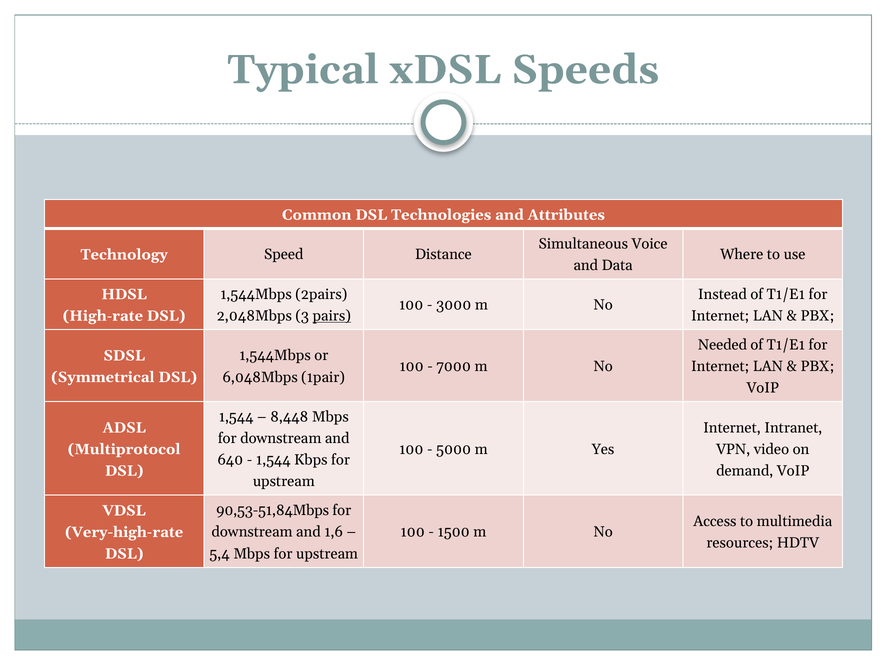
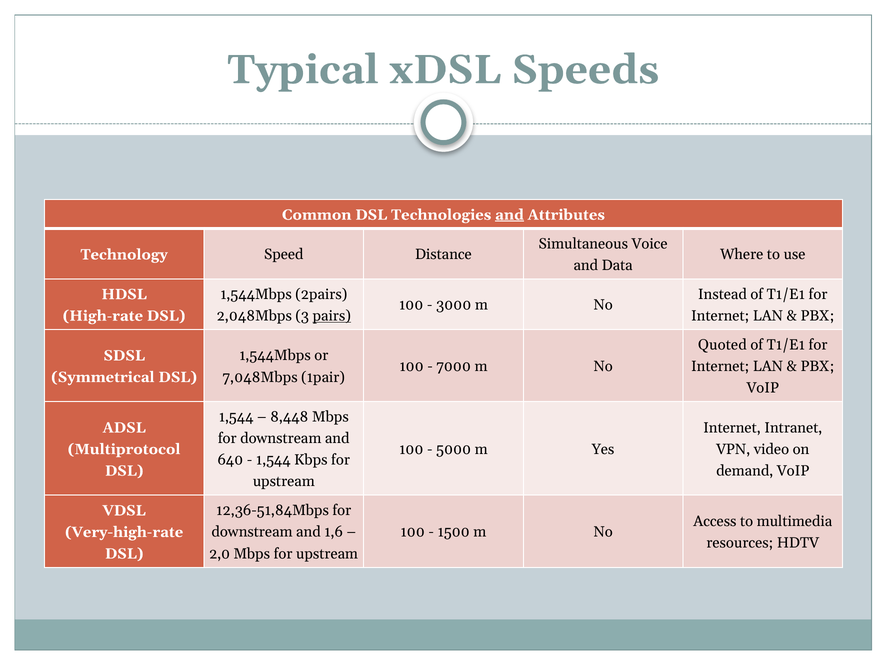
and underline: none -> present (509, 215)
Needed: Needed -> Quoted (722, 345)
6,048Mbps: 6,048Mbps -> 7,048Mbps (260, 377)
90,53-51,84Mbps: 90,53-51,84Mbps -> 12,36-51,84Mbps (273, 511)
5,4: 5,4 -> 2,0 (220, 554)
